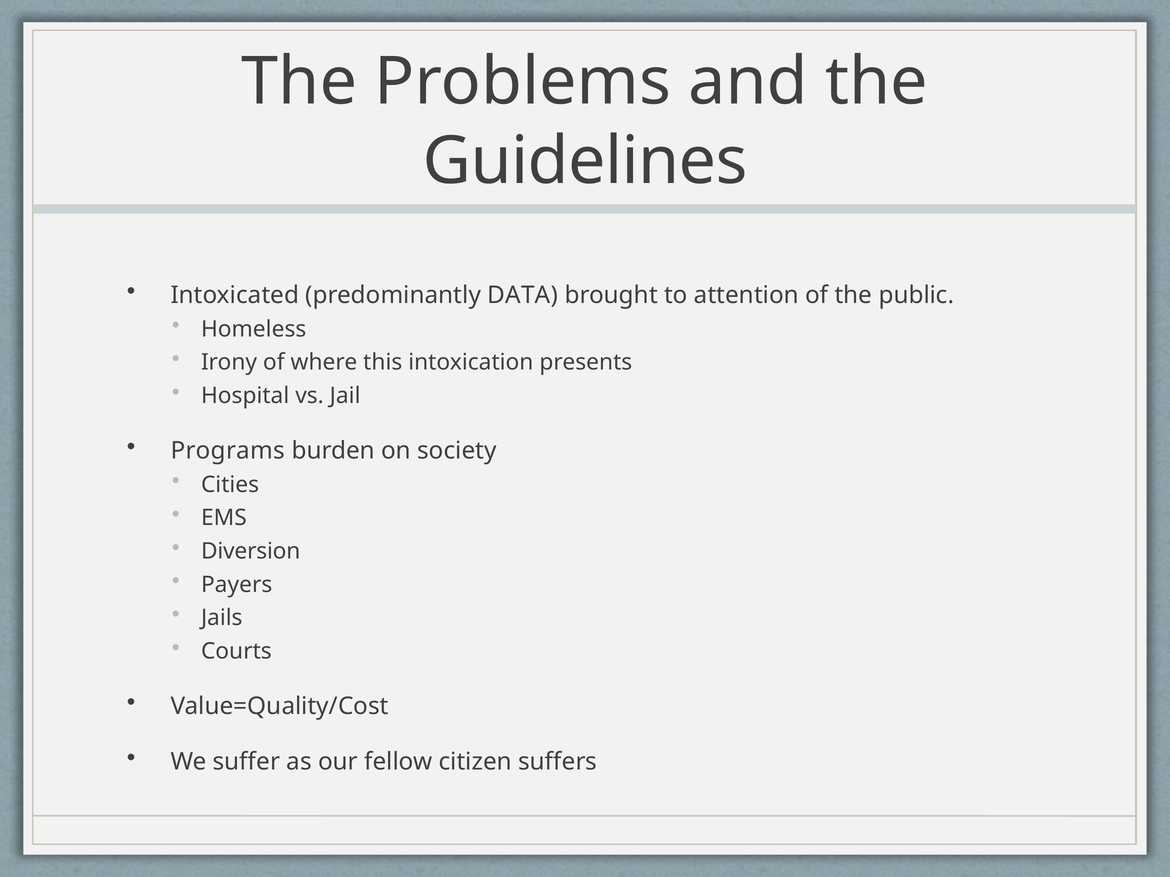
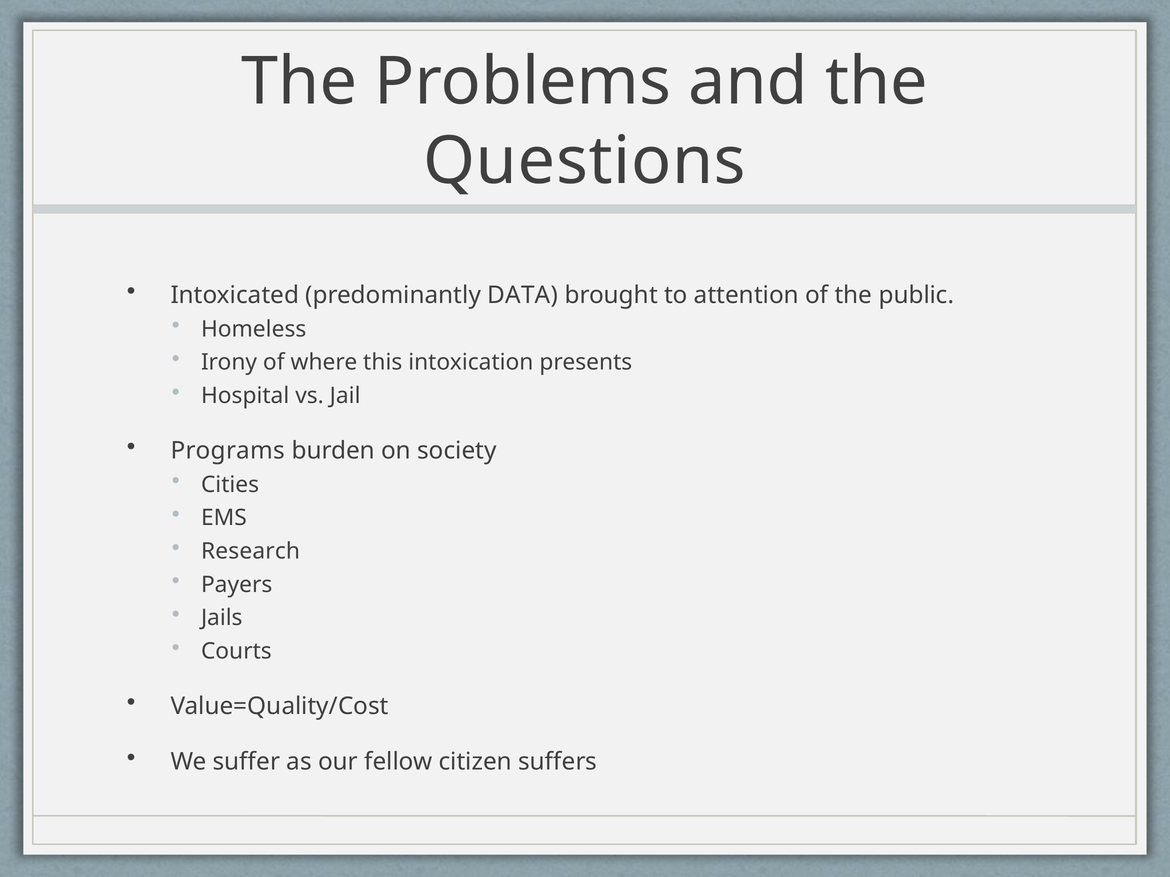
Guidelines: Guidelines -> Questions (585, 162)
Diversion: Diversion -> Research (251, 552)
